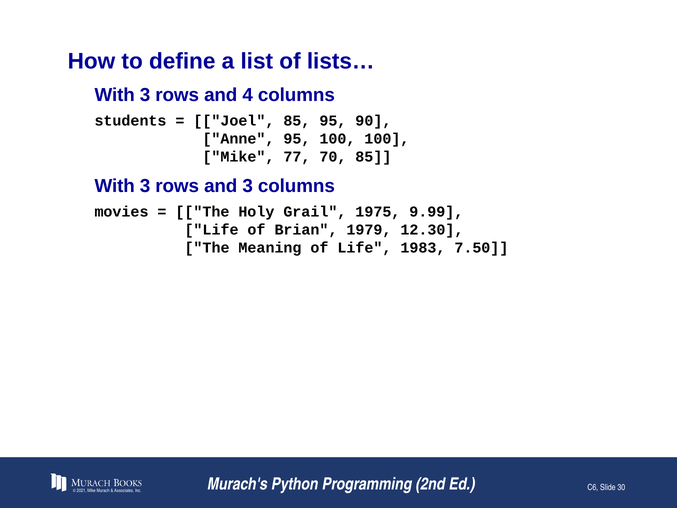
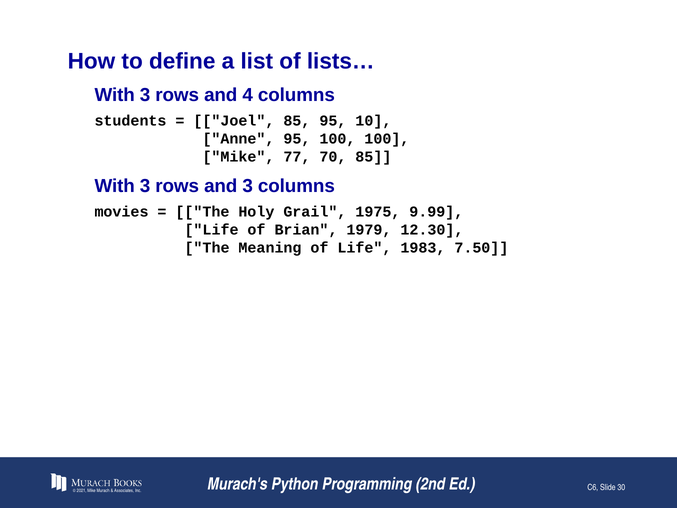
90: 90 -> 10 (373, 121)
